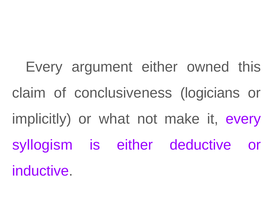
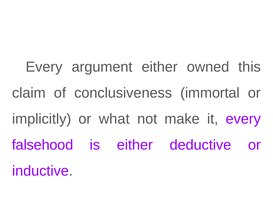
logicians: logicians -> immortal (210, 93)
syllogism: syllogism -> falsehood (43, 145)
